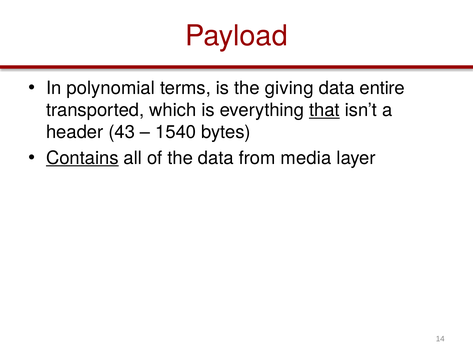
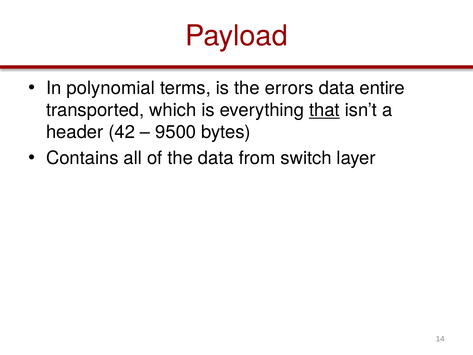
giving: giving -> errors (289, 88)
43: 43 -> 42 (122, 132)
1540: 1540 -> 9500 (176, 132)
Contains underline: present -> none (82, 158)
media: media -> switch (306, 158)
